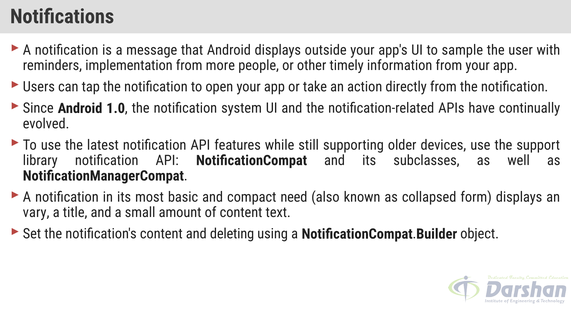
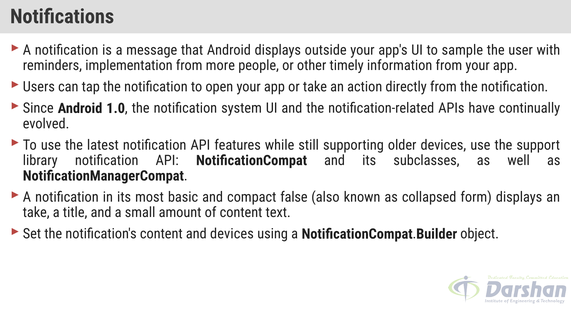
need: need -> false (294, 197)
vary: vary -> take (36, 213)
and deleting: deleting -> devices (232, 234)
